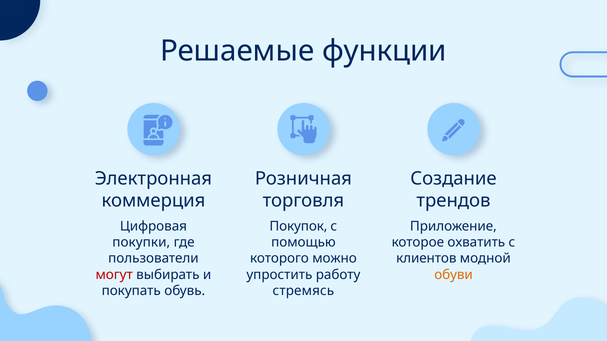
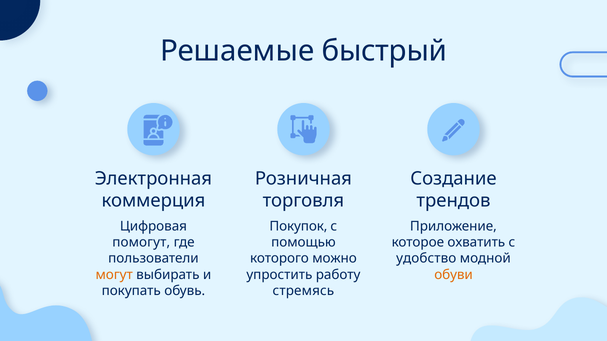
функции: функции -> быстрый (384, 51)
покупки: покупки -> помогут (141, 243)
клиентов: клиентов -> удобство (426, 259)
могут colour: red -> orange (114, 275)
